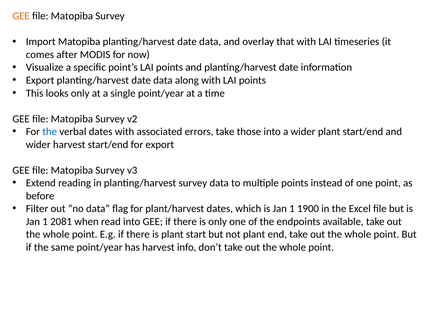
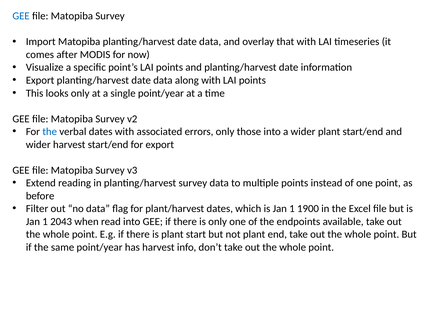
GEE colour: orange -> blue (21, 16)
errors take: take -> only (225, 132)
2081: 2081 -> 2043 (61, 222)
